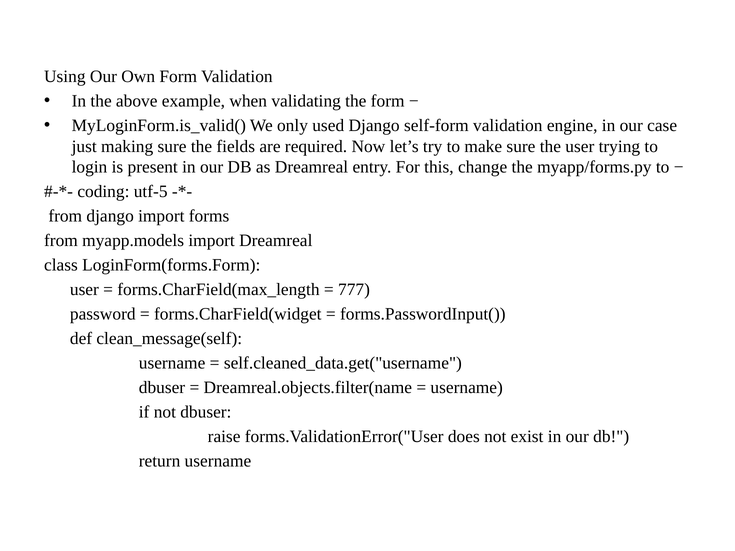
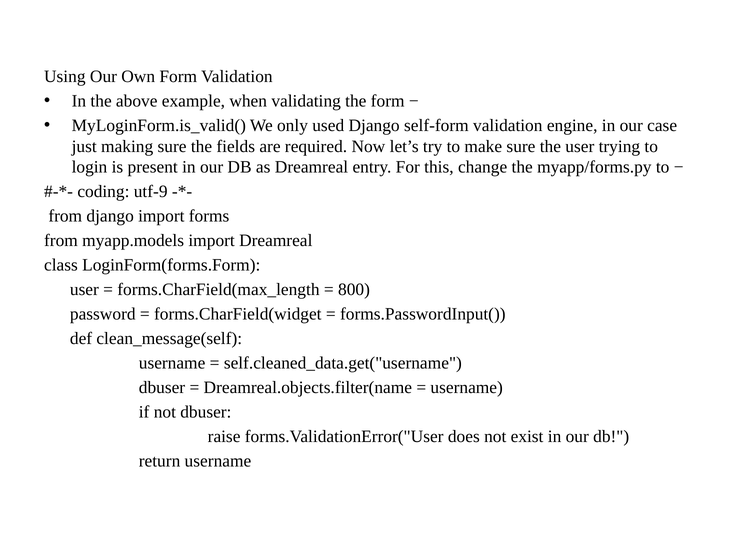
utf-5: utf-5 -> utf-9 (151, 192)
777: 777 -> 800 (354, 290)
